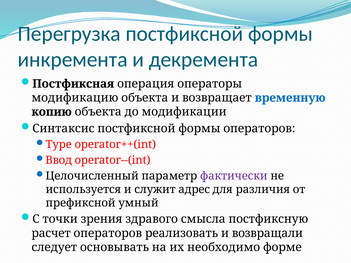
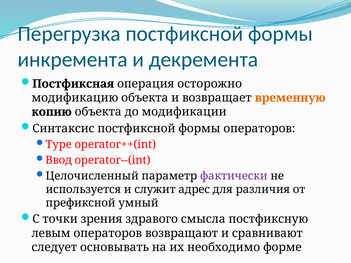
операторы: операторы -> осторожно (210, 84)
временную colour: blue -> orange (290, 98)
расчет: расчет -> левым (51, 233)
реализовать: реализовать -> возвращают (181, 233)
возвращали: возвращали -> сравнивают (267, 233)
